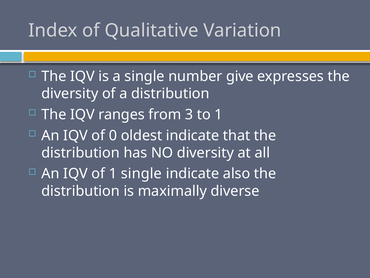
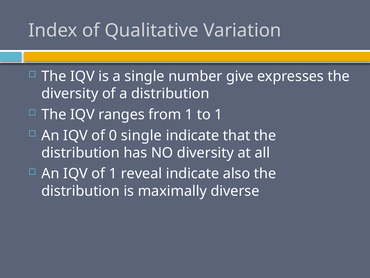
from 3: 3 -> 1 (189, 114)
0 oldest: oldest -> single (141, 135)
1 single: single -> reveal (141, 173)
